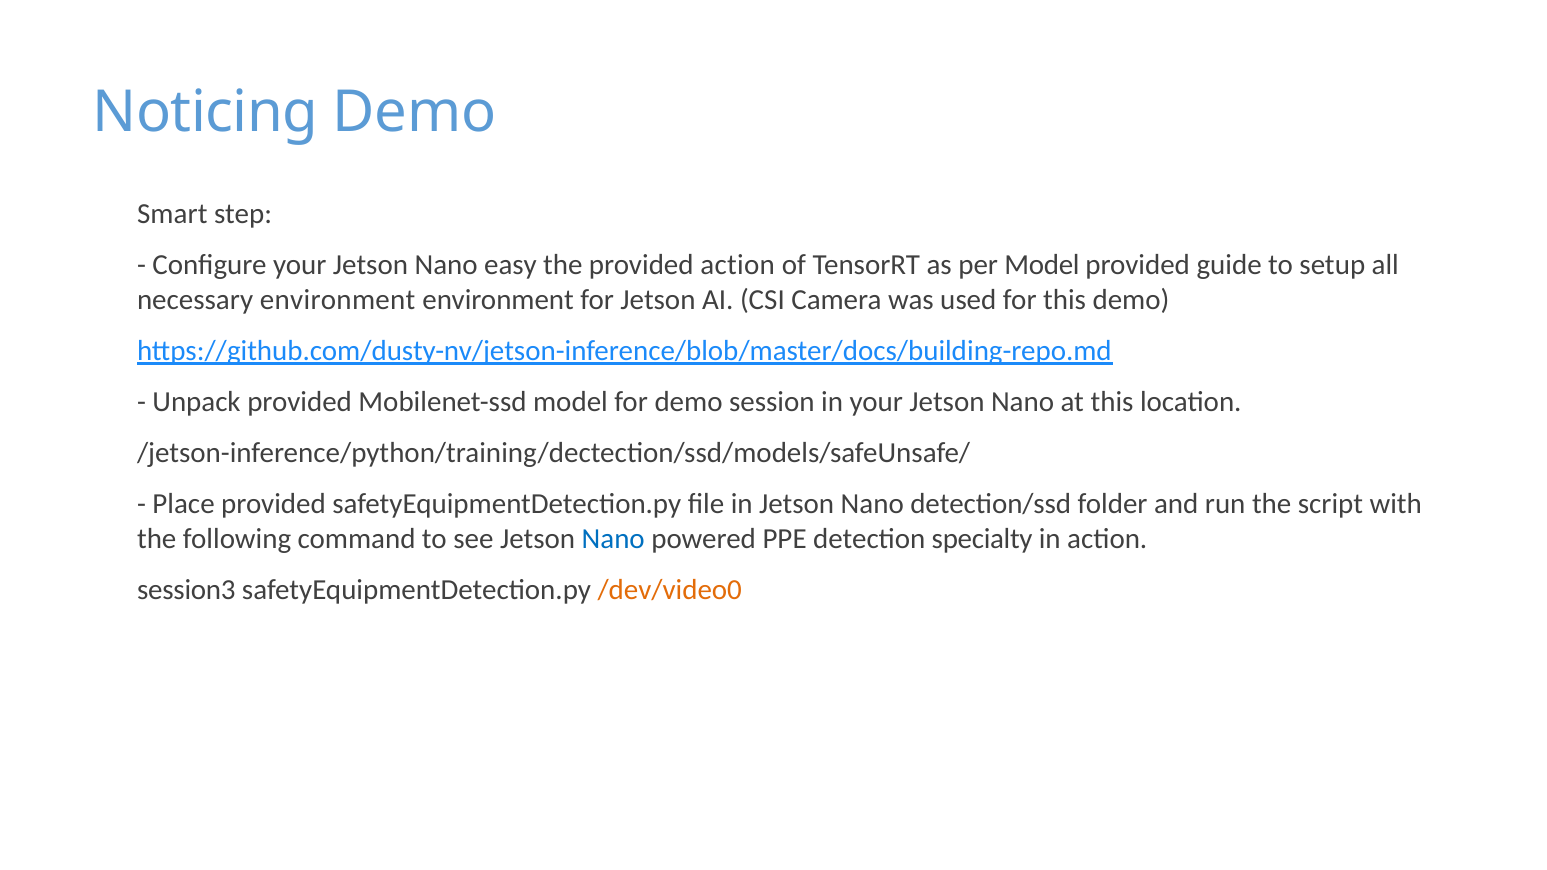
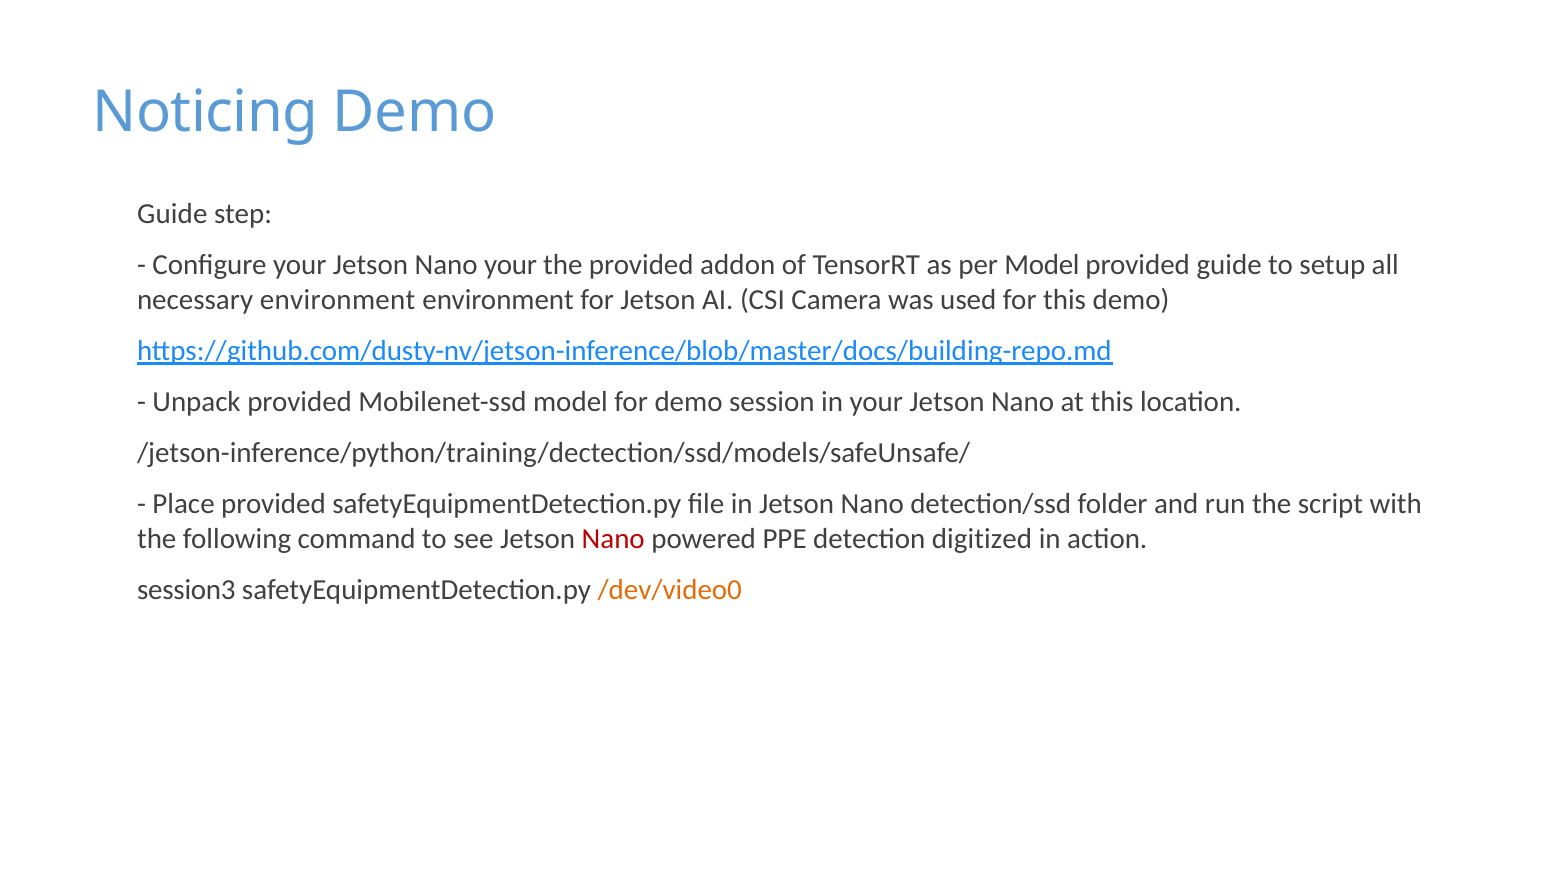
Smart: Smart -> Guide (172, 214)
Nano easy: easy -> your (511, 265)
provided action: action -> addon (738, 265)
Nano colour: blue -> red (613, 539)
specialty: specialty -> digitized (982, 539)
